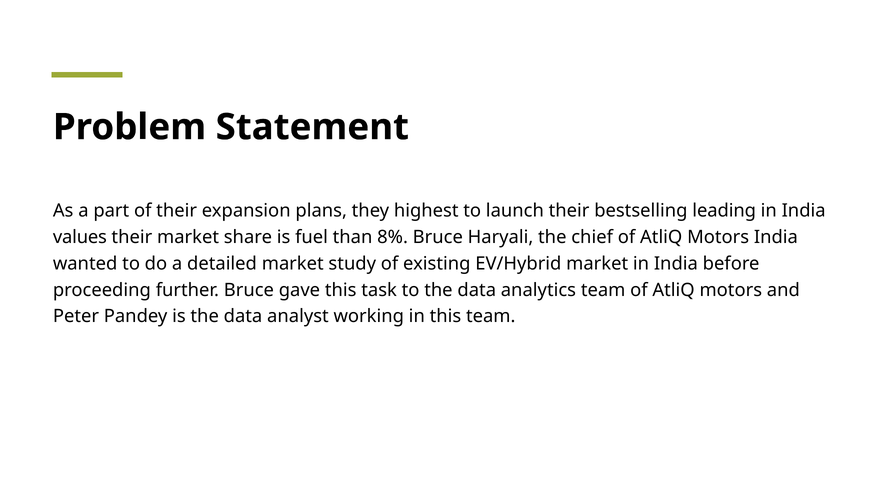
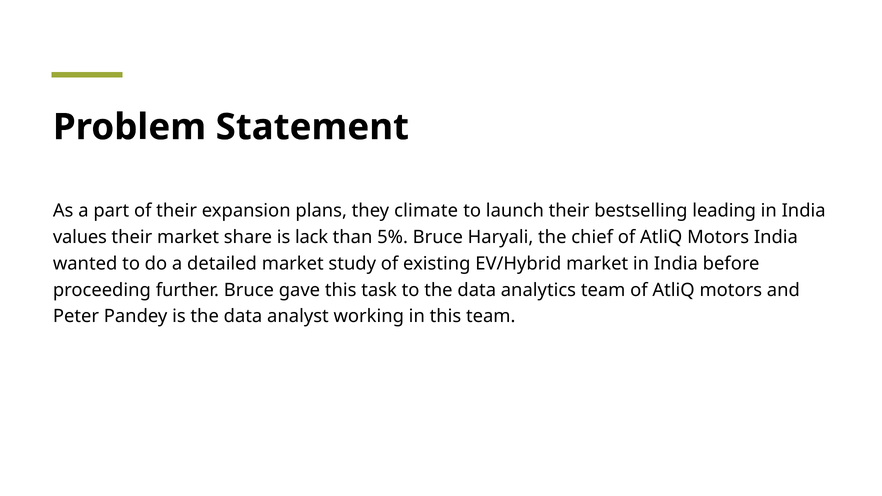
highest: highest -> climate (426, 211)
fuel: fuel -> lack (312, 237)
8%: 8% -> 5% (393, 237)
